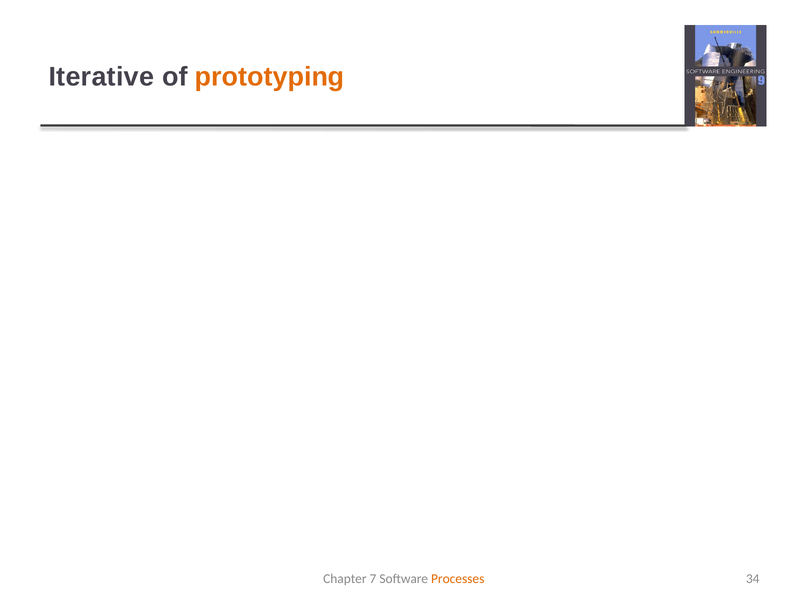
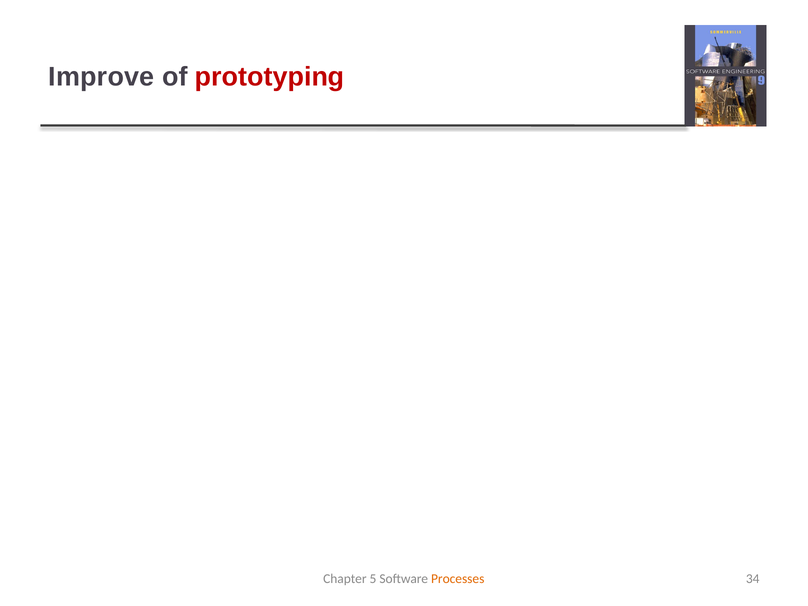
Iterative: Iterative -> Improve (101, 77)
prototyping colour: orange -> red (270, 77)
7: 7 -> 5 (373, 579)
